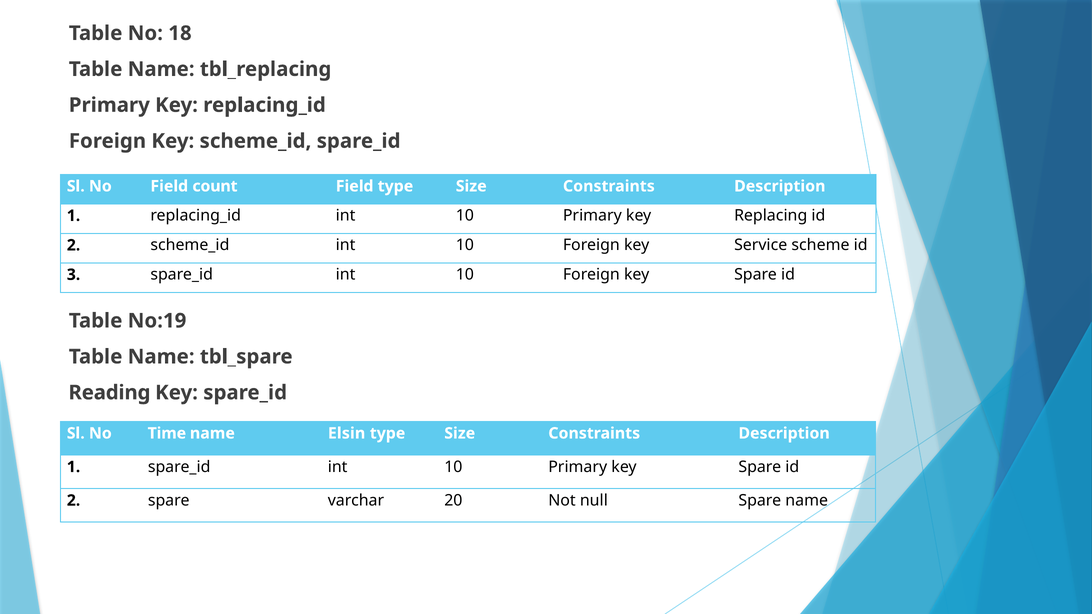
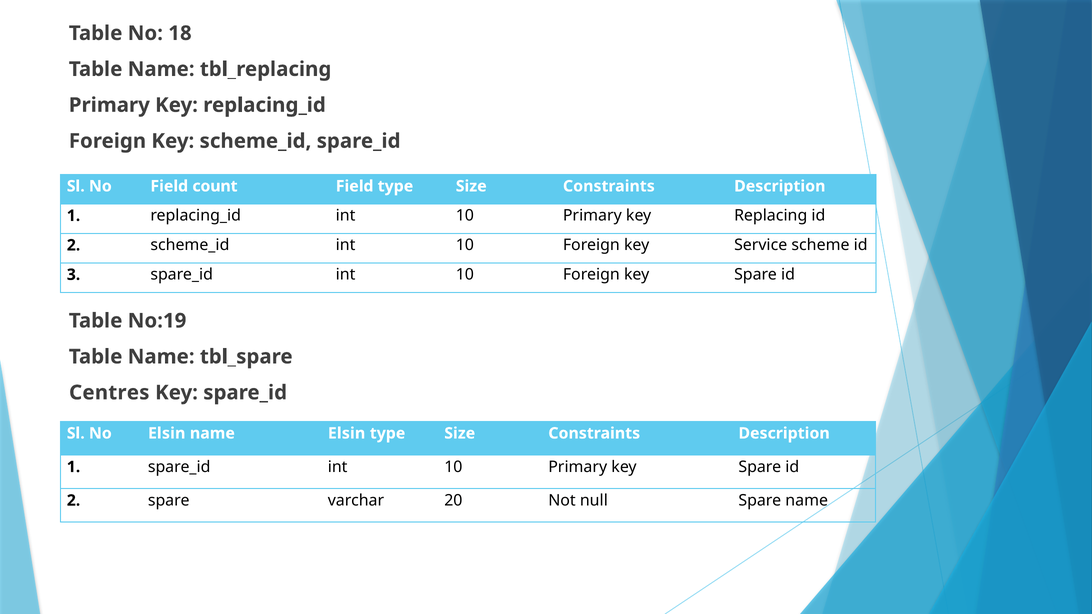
Reading: Reading -> Centres (109, 393)
No Time: Time -> Elsin (167, 433)
